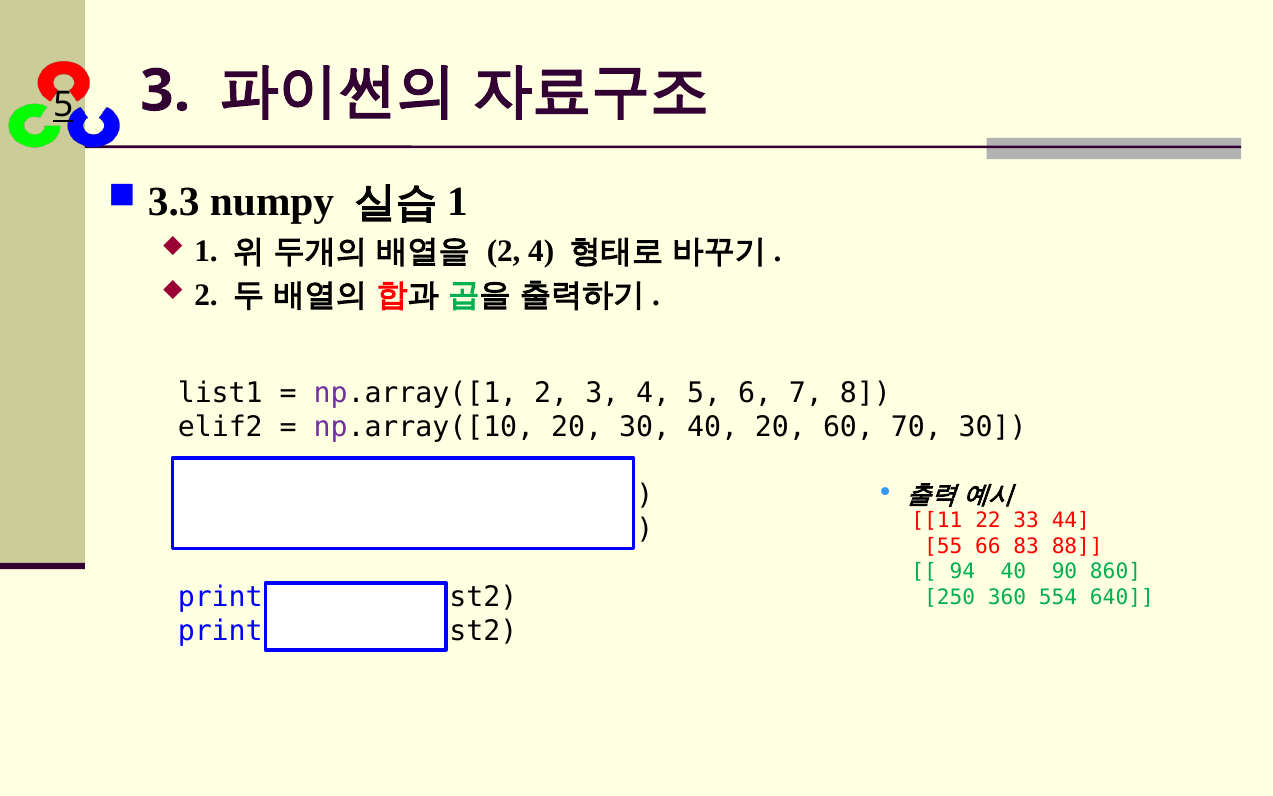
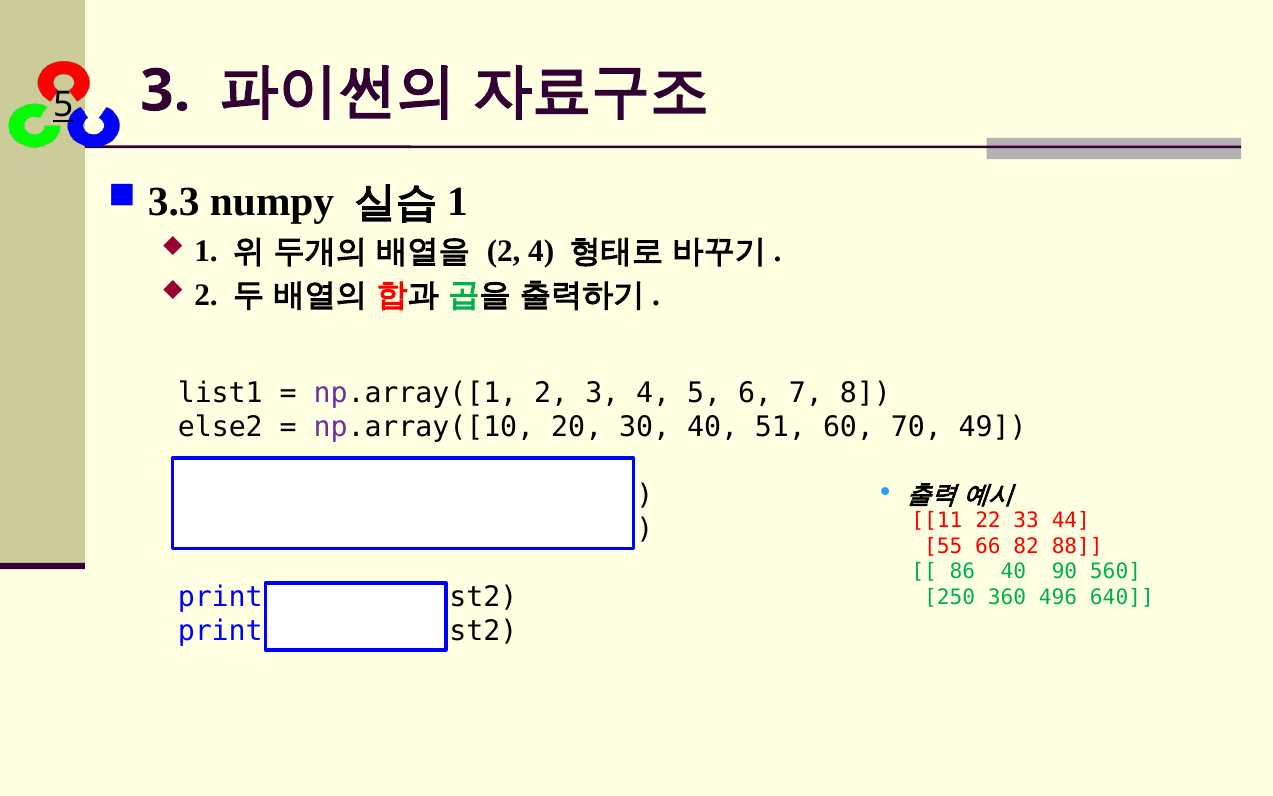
elif2: elif2 -> else2 (220, 427)
40 20: 20 -> 51 (780, 427)
70 30: 30 -> 49 (993, 427)
83: 83 -> 82 (1026, 546)
94: 94 -> 86 (962, 571)
860: 860 -> 560 (1115, 571)
554: 554 -> 496 (1058, 597)
